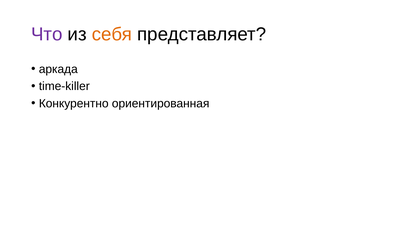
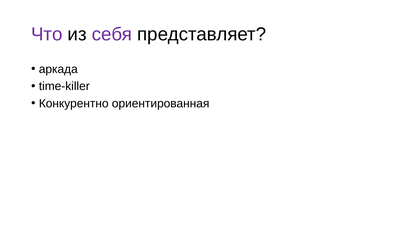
себя colour: orange -> purple (112, 34)
